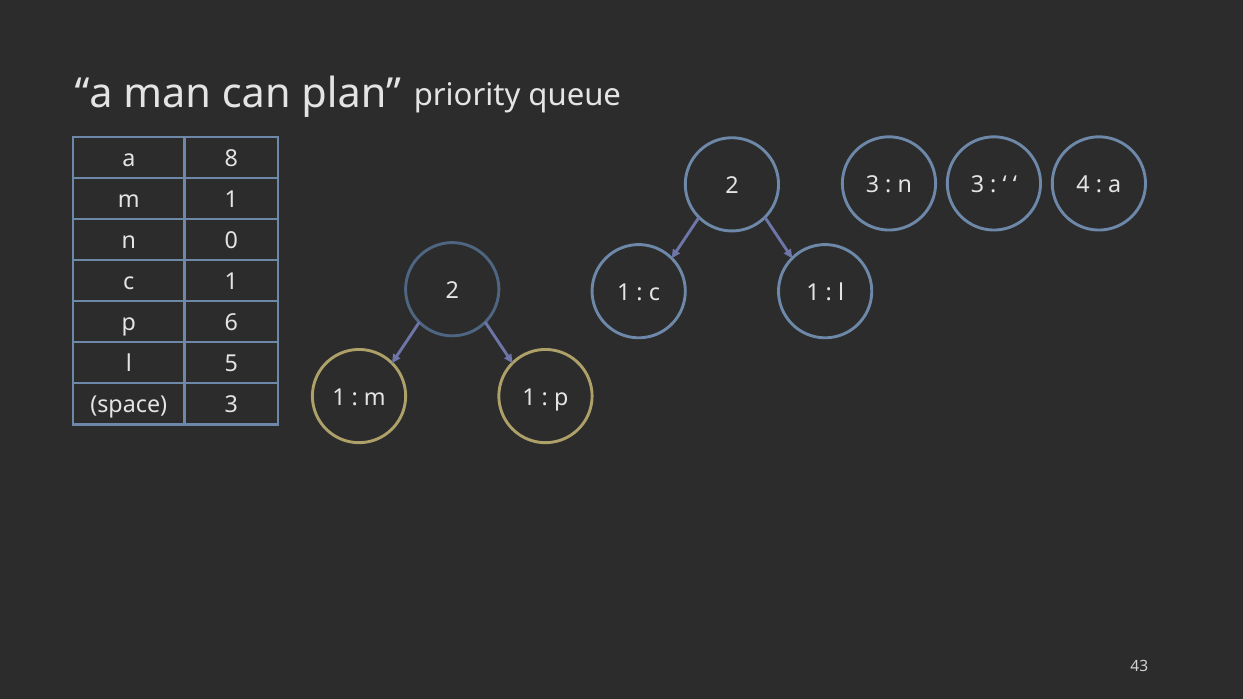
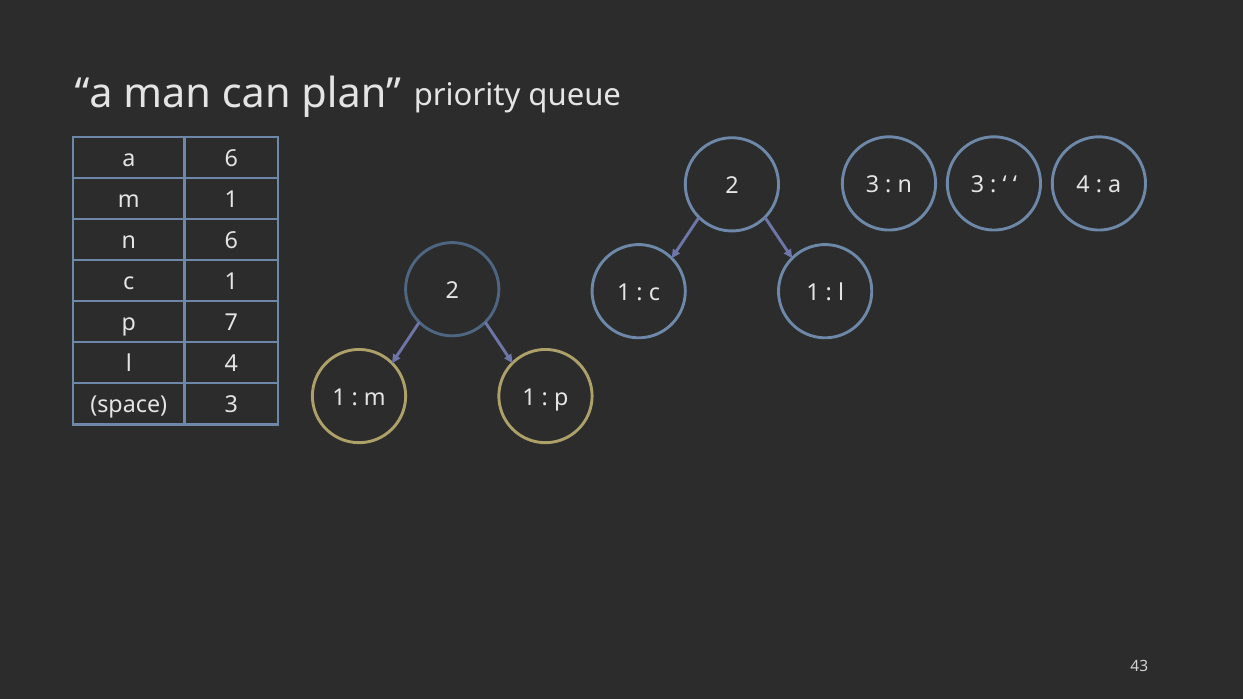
a 8: 8 -> 6 (231, 159)
n 0: 0 -> 6 (231, 241)
6: 6 -> 7 (231, 323)
l 5: 5 -> 4 (231, 364)
